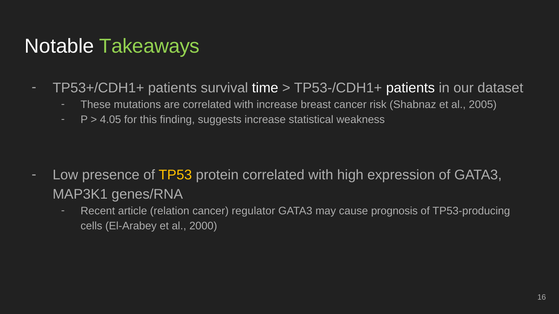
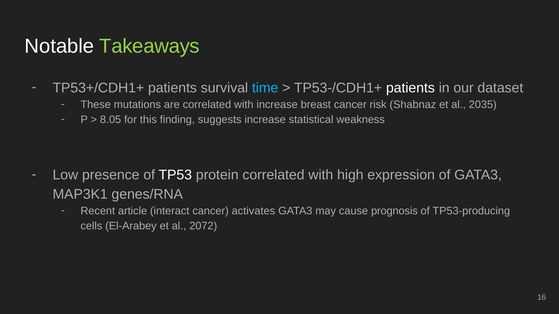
time colour: white -> light blue (265, 88)
2005: 2005 -> 2035 (483, 105)
4.05: 4.05 -> 8.05 (111, 120)
TP53 colour: yellow -> white (175, 175)
relation: relation -> interact (170, 211)
regulator: regulator -> activates (253, 211)
2000: 2000 -> 2072 (203, 226)
